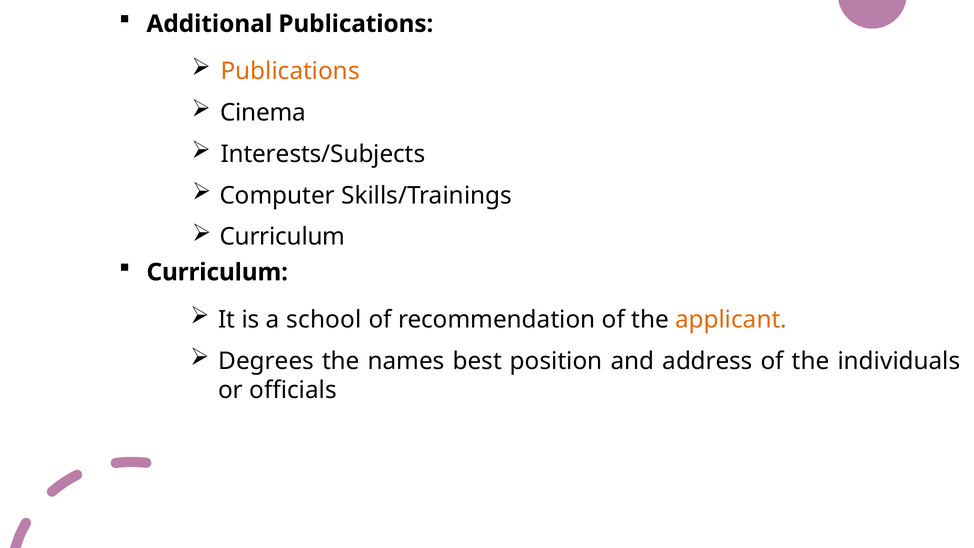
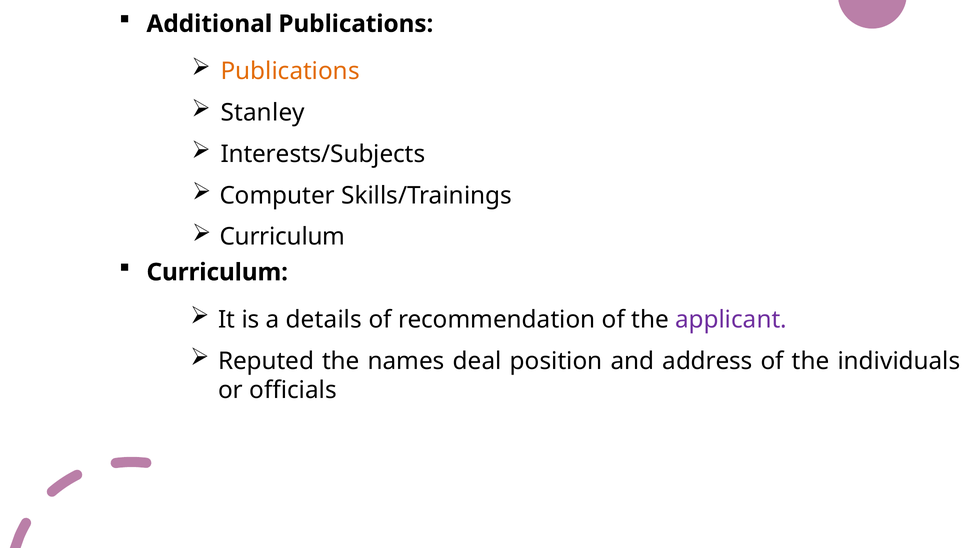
Cinema: Cinema -> Stanley (263, 113)
school: school -> details (324, 320)
applicant colour: orange -> purple (731, 320)
Degrees: Degrees -> Reputed (266, 361)
best: best -> deal (477, 361)
